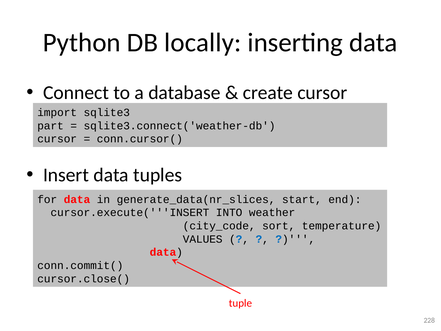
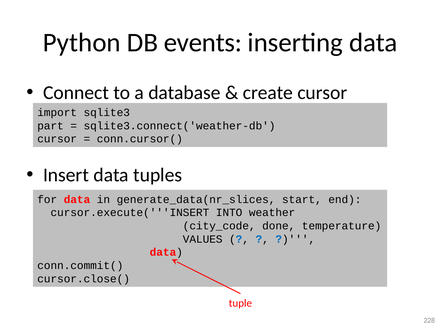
locally: locally -> events (203, 43)
sort: sort -> done (279, 226)
